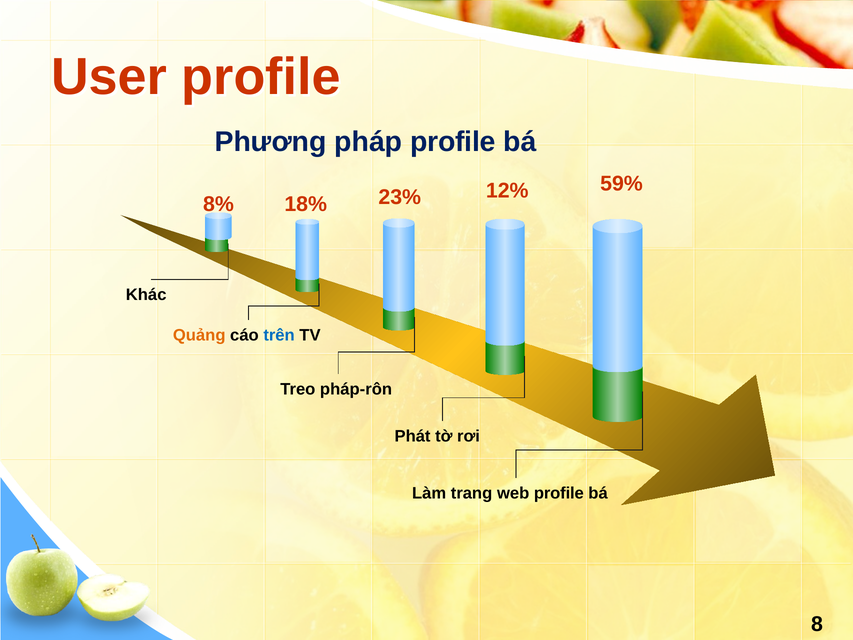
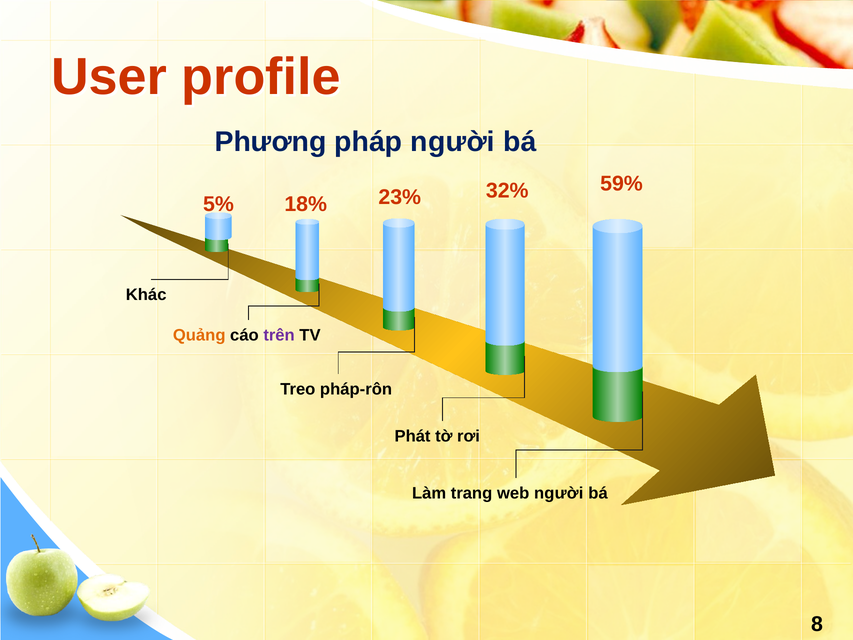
pháp profile: profile -> người (453, 142)
12%: 12% -> 32% (507, 191)
8%: 8% -> 5% (218, 204)
trên colour: blue -> purple (279, 335)
web profile: profile -> người (559, 493)
